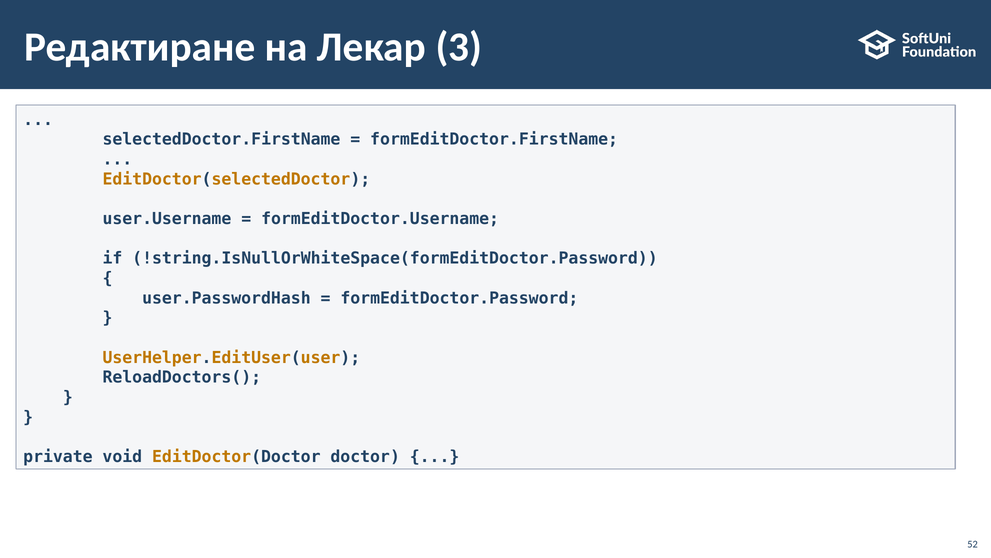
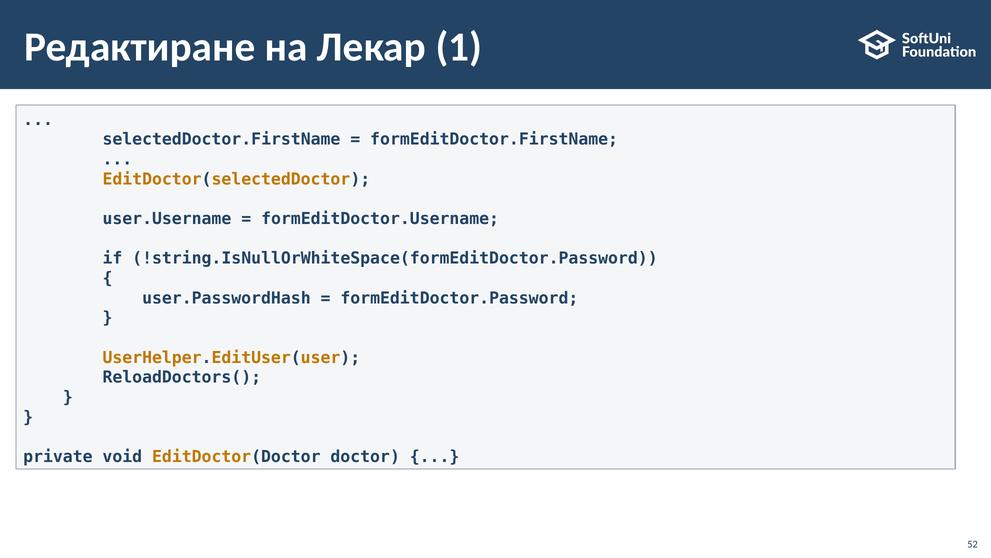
3: 3 -> 1 (459, 47)
